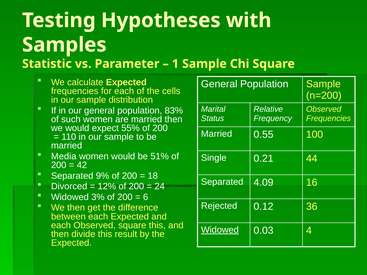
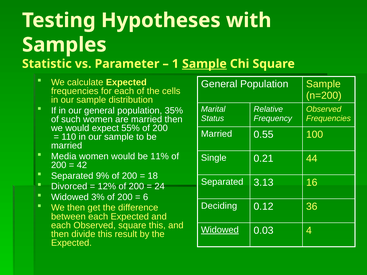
Sample underline: none -> present (204, 64)
83%: 83% -> 35% (174, 111)
51%: 51% -> 11% (160, 157)
4.09: 4.09 -> 3.13 (264, 183)
Rejected: Rejected -> Deciding (219, 206)
